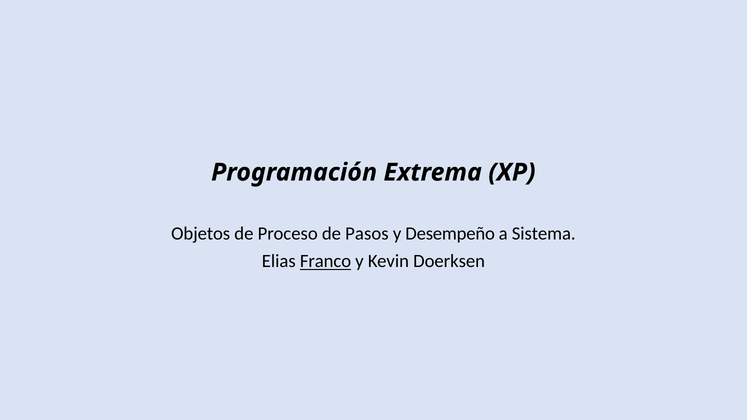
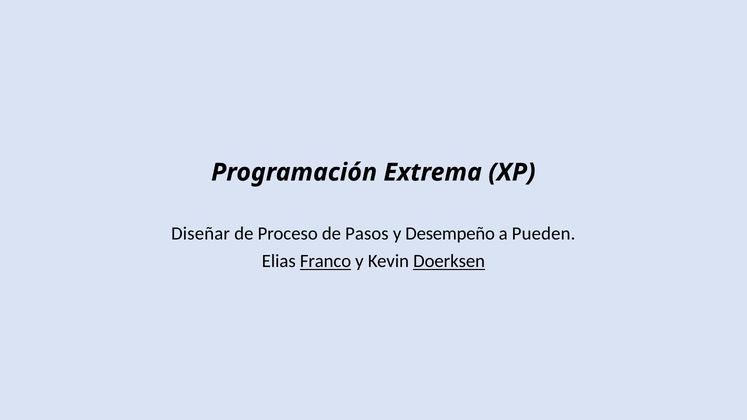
Objetos: Objetos -> Diseñar (201, 233)
Sistema: Sistema -> Pueden (544, 233)
Doerksen underline: none -> present (449, 261)
